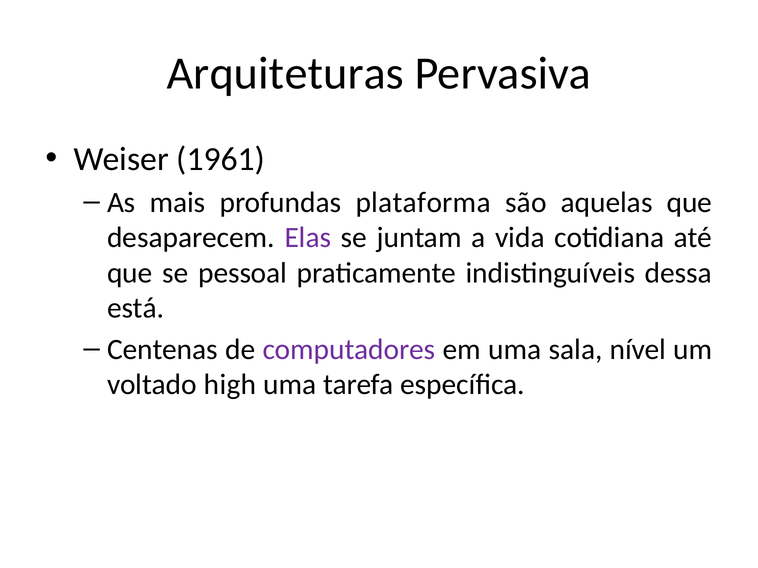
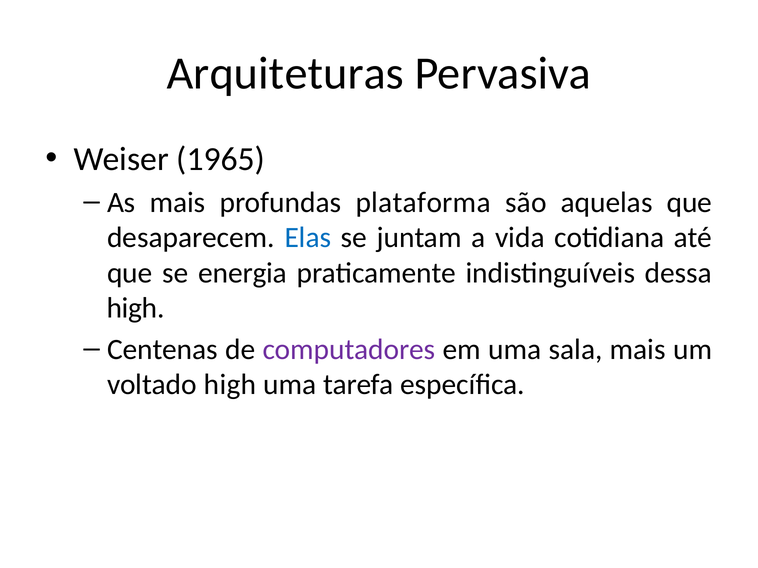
1961: 1961 -> 1965 (221, 159)
Elas colour: purple -> blue (308, 238)
pessoal: pessoal -> energia (243, 273)
está: está -> high (136, 308)
sala nível: nível -> mais (638, 350)
